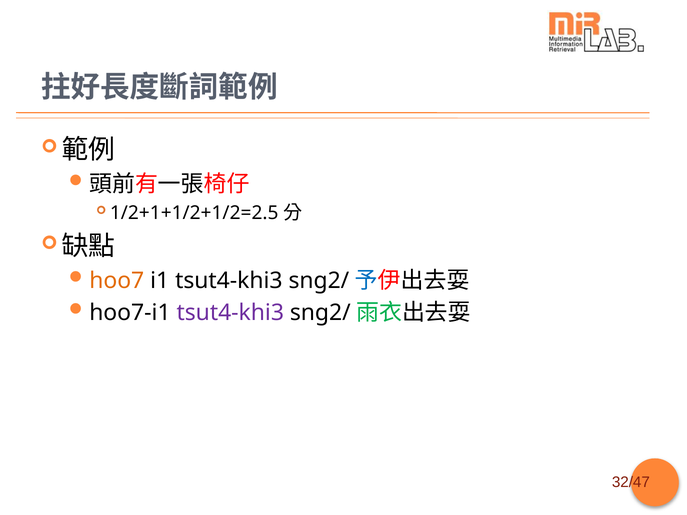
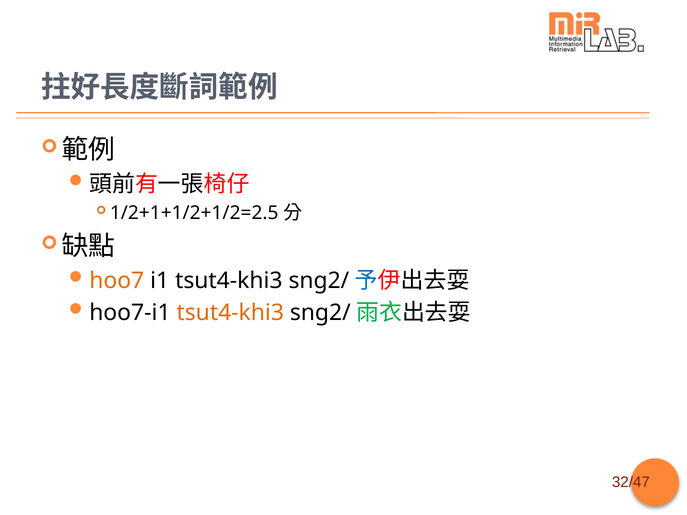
tsut4-khi3 colour: purple -> orange (230, 313)
